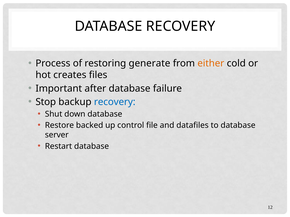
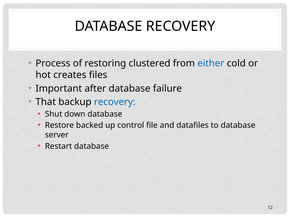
generate: generate -> clustered (150, 64)
either colour: orange -> blue (211, 64)
Stop: Stop -> That (46, 102)
